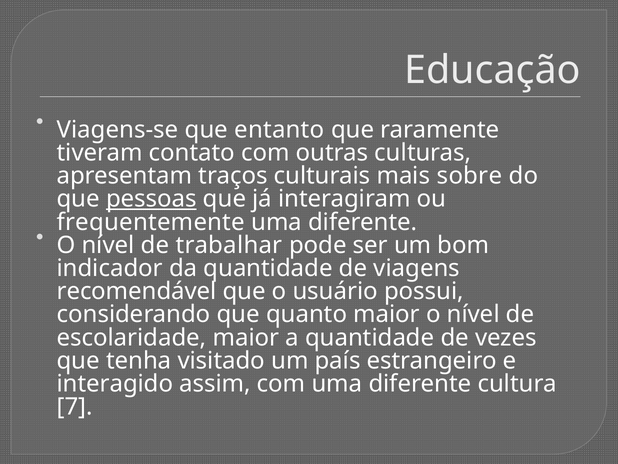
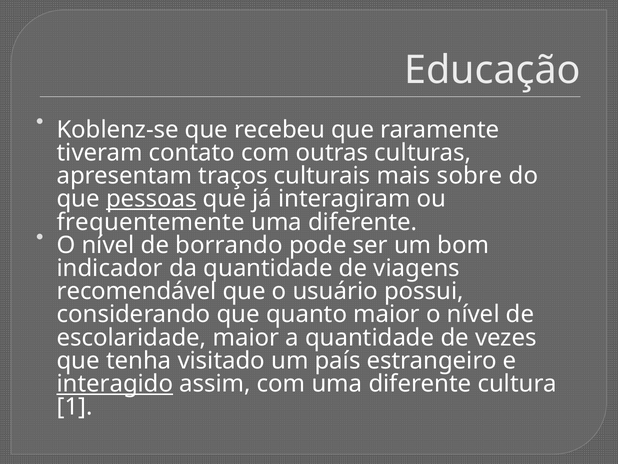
Viagens-se: Viagens-se -> Koblenz-se (118, 129)
entanto: entanto -> recebeu (280, 129)
trabalhar: trabalhar -> borrando (229, 245)
interagido underline: none -> present (115, 383)
7: 7 -> 1 (75, 407)
